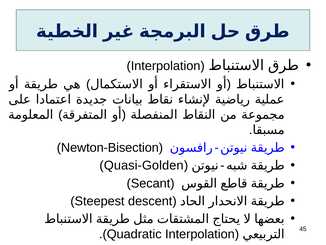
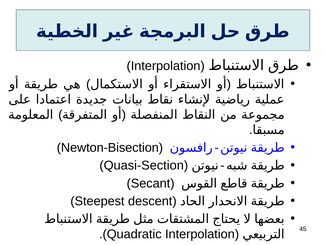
Quasi-Golden: Quasi-Golden -> Quasi-Section (144, 165)
